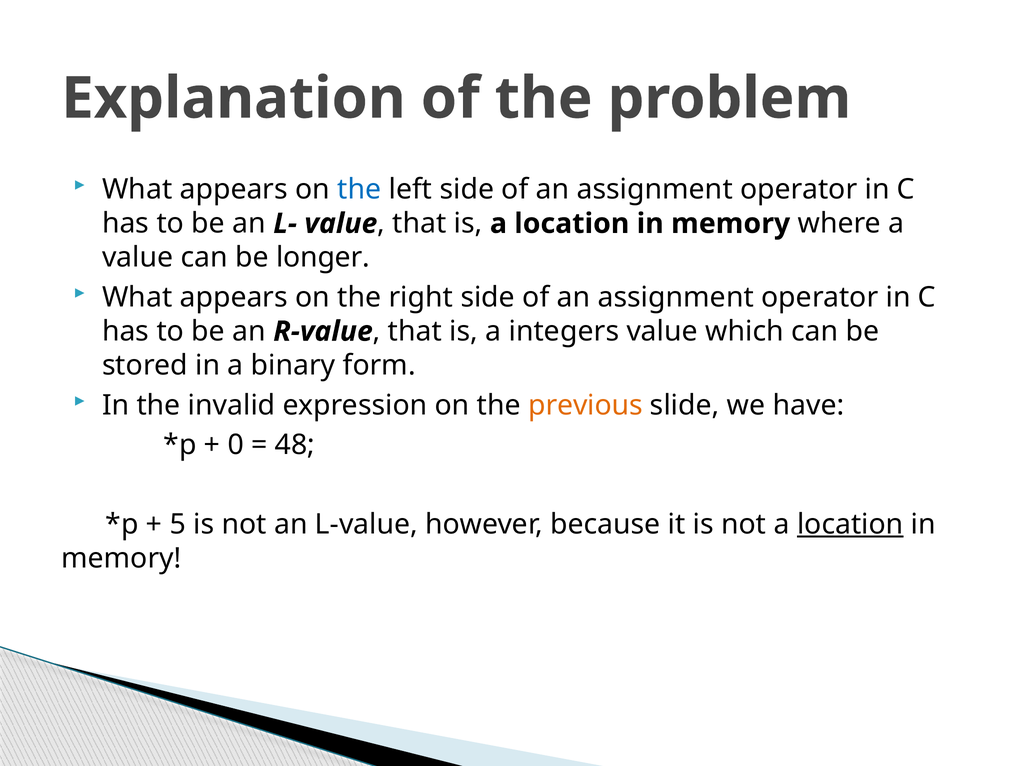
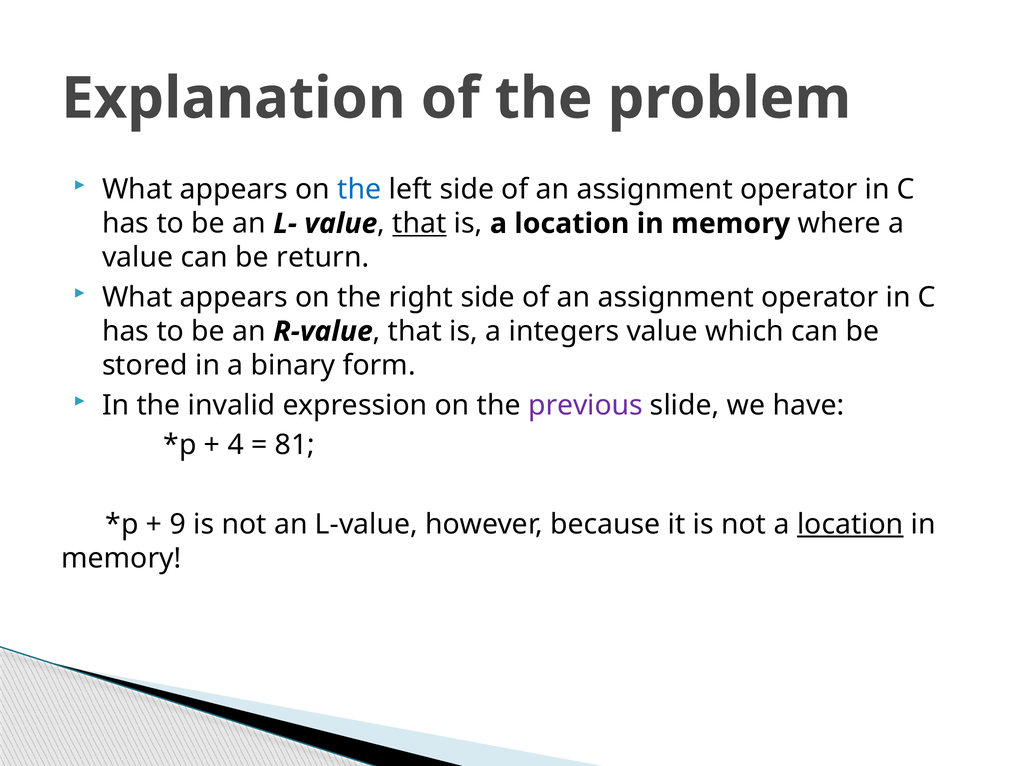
that underline: none -> present (420, 224)
longer: longer -> return (323, 258)
previous colour: orange -> purple (585, 405)
0: 0 -> 4 (236, 445)
48: 48 -> 81 (295, 445)
5: 5 -> 9 (178, 525)
